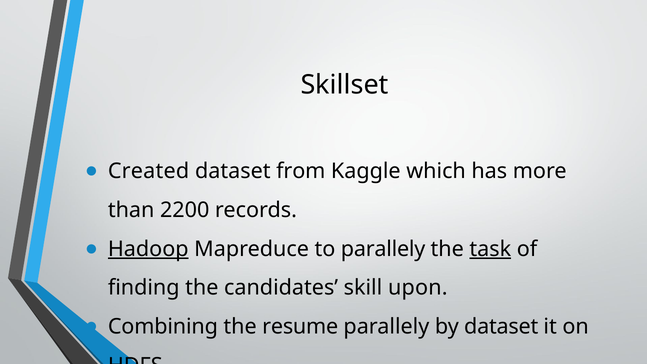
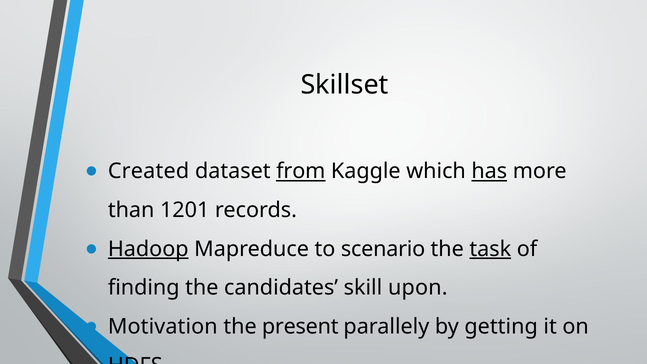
from underline: none -> present (301, 171)
has underline: none -> present (489, 171)
2200: 2200 -> 1201 (185, 210)
to parallely: parallely -> scenario (383, 249)
Combining: Combining -> Motivation (163, 327)
resume: resume -> present (300, 327)
by dataset: dataset -> getting (501, 327)
